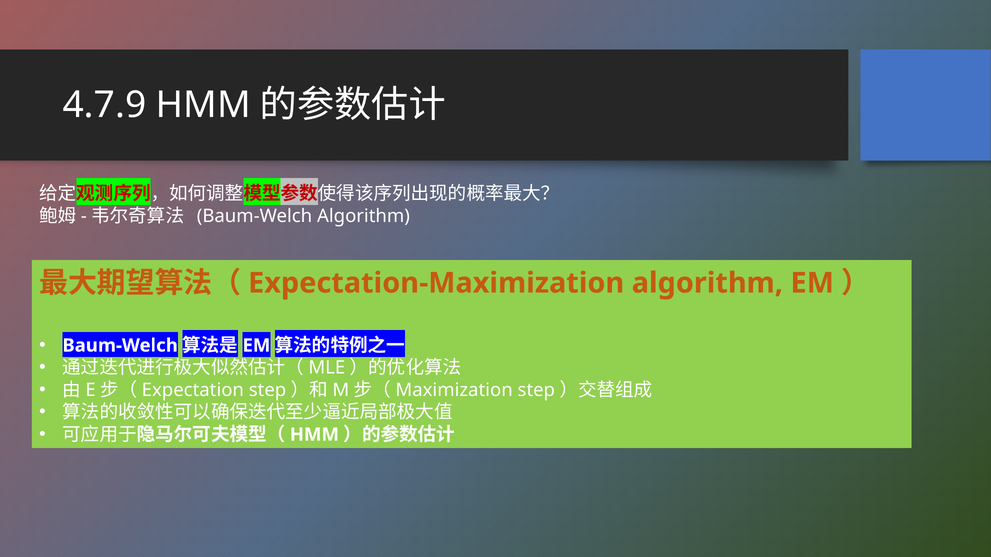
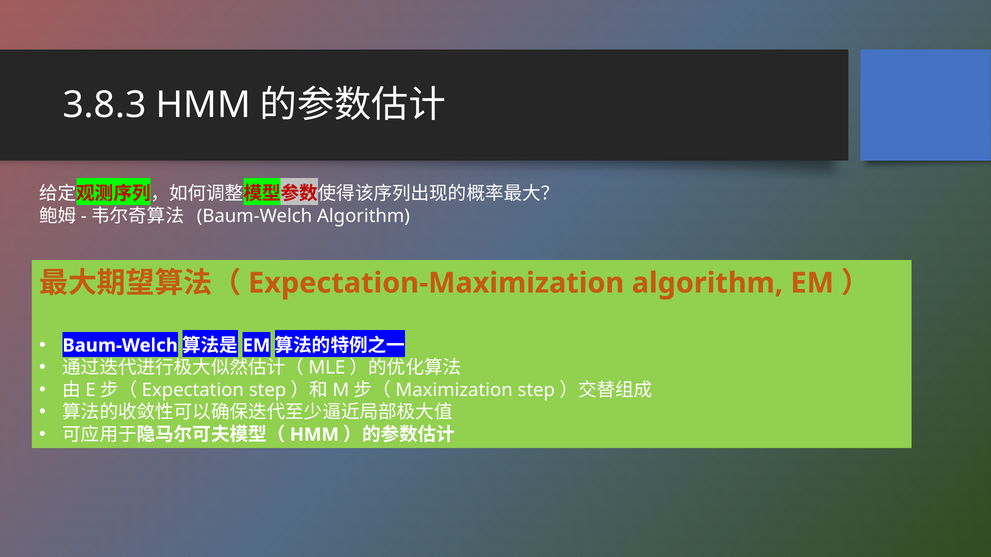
4.7.9: 4.7.9 -> 3.8.3 (105, 105)
